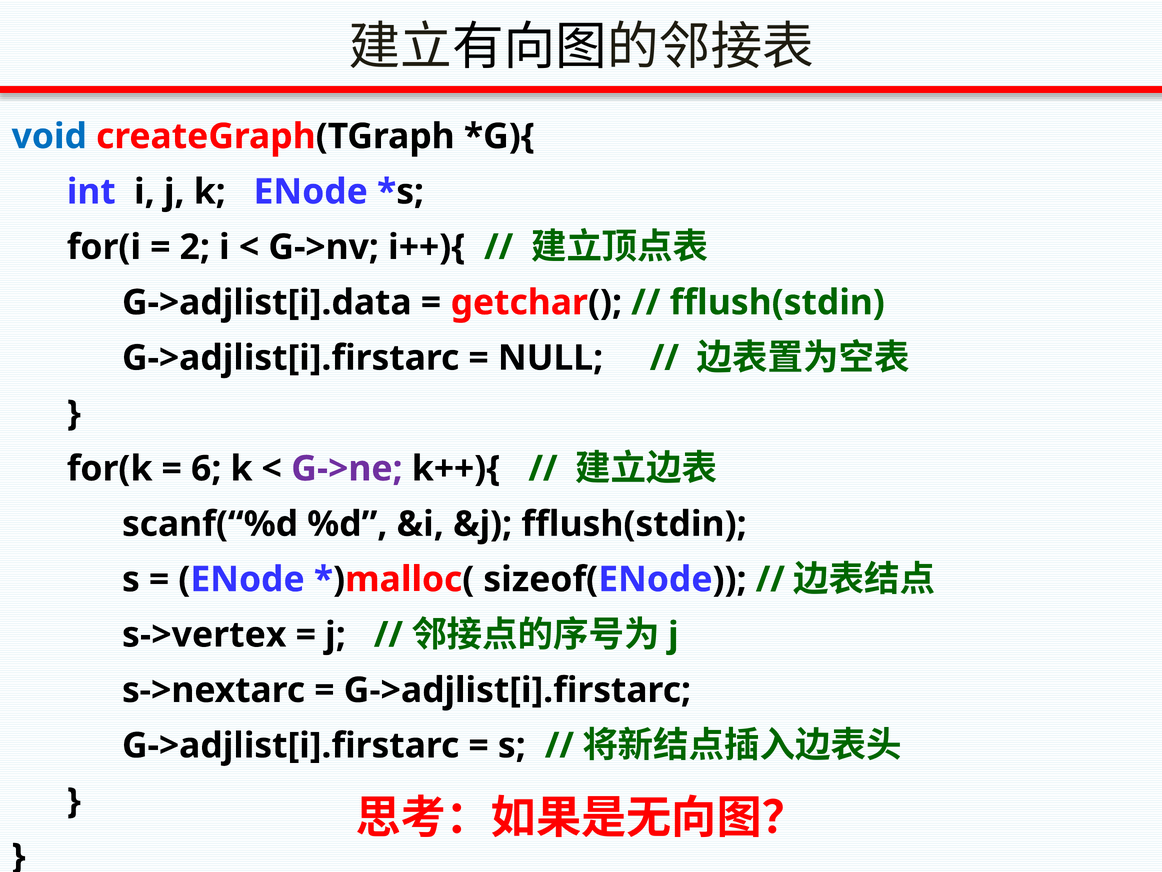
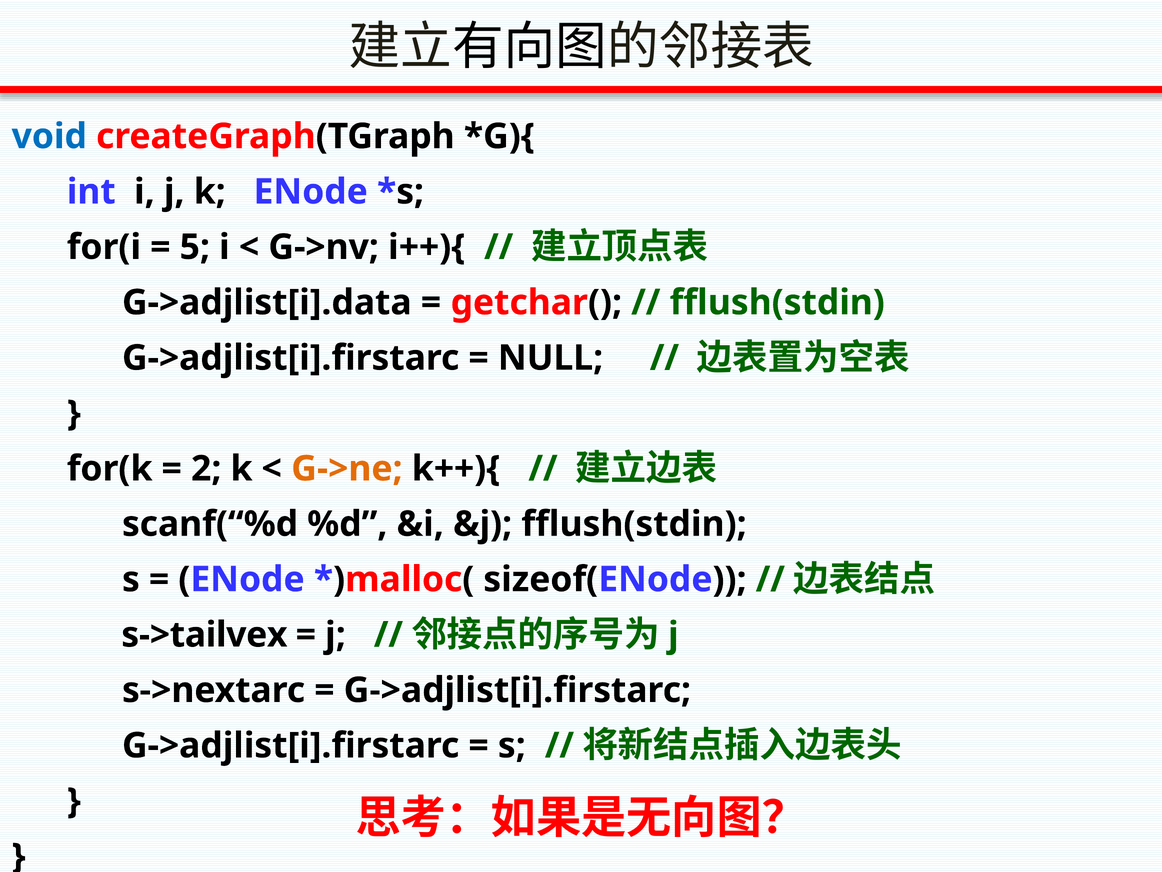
2: 2 -> 5 (195, 247)
6: 6 -> 2 (206, 468)
G->ne colour: purple -> orange (347, 468)
s->vertex: s->vertex -> s->tailvex (204, 635)
